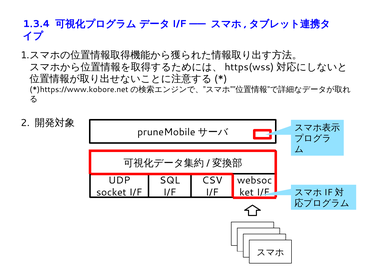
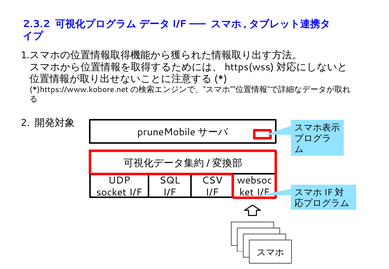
1.3.4: 1.3.4 -> 2.3.2 (36, 24)
